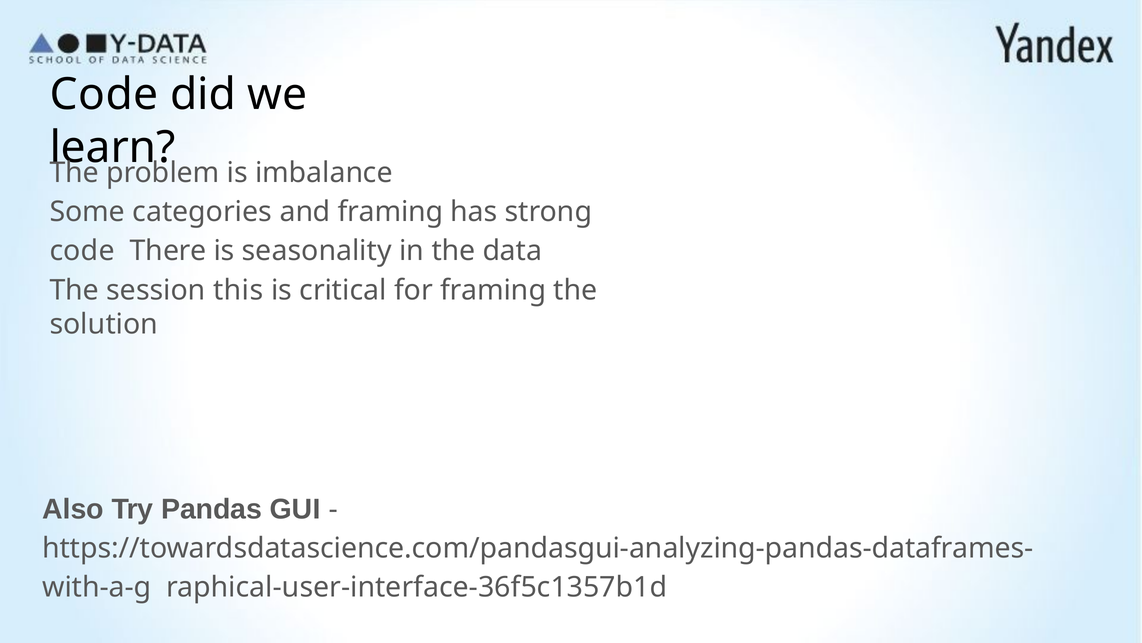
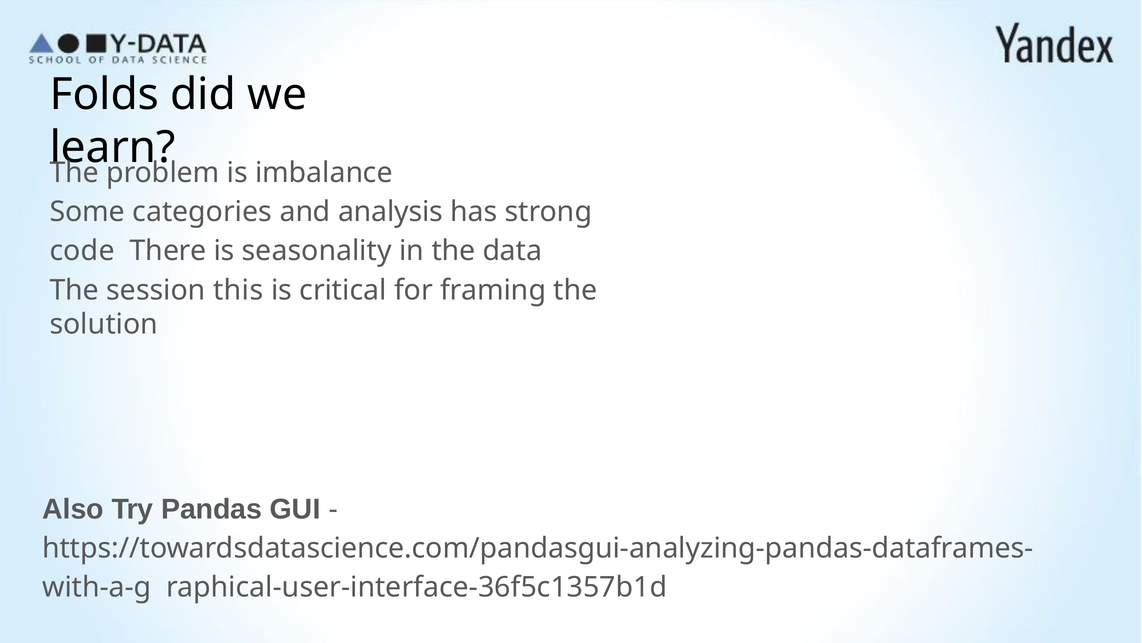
Code: Code -> Folds (104, 94)
and framing: framing -> analysis (391, 212)
